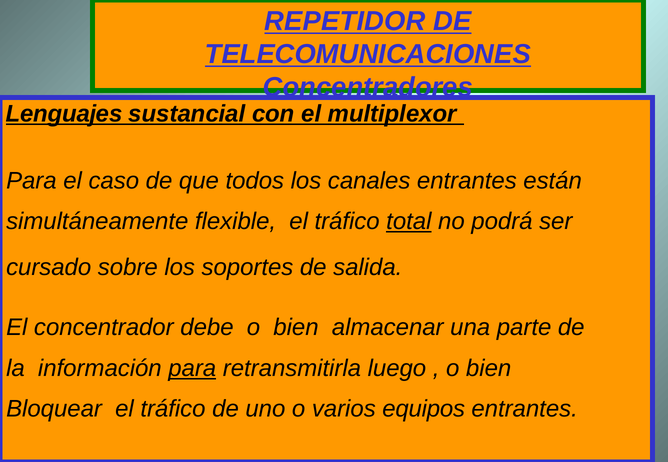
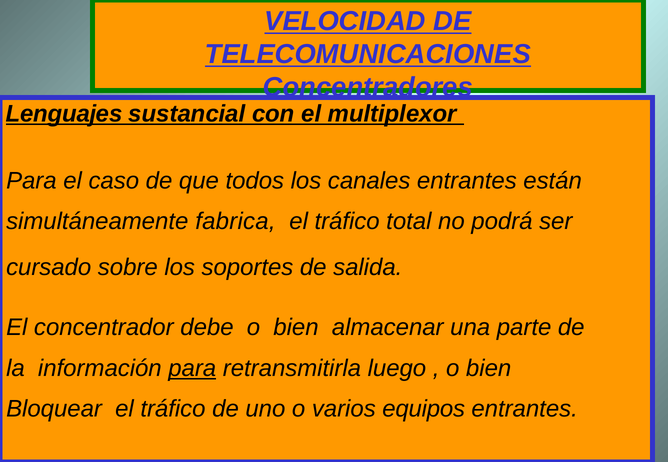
REPETIDOR: REPETIDOR -> VELOCIDAD (345, 21)
flexible: flexible -> fabrica (235, 222)
total underline: present -> none (409, 222)
